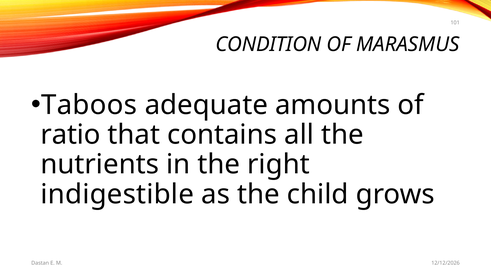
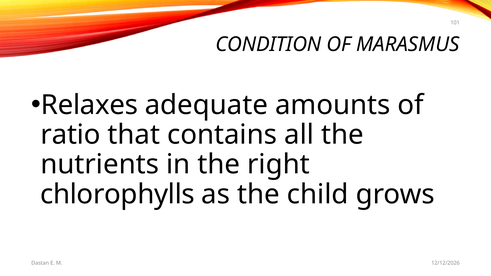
Taboos: Taboos -> Relaxes (89, 105)
indigestible: indigestible -> chlorophylls (117, 194)
